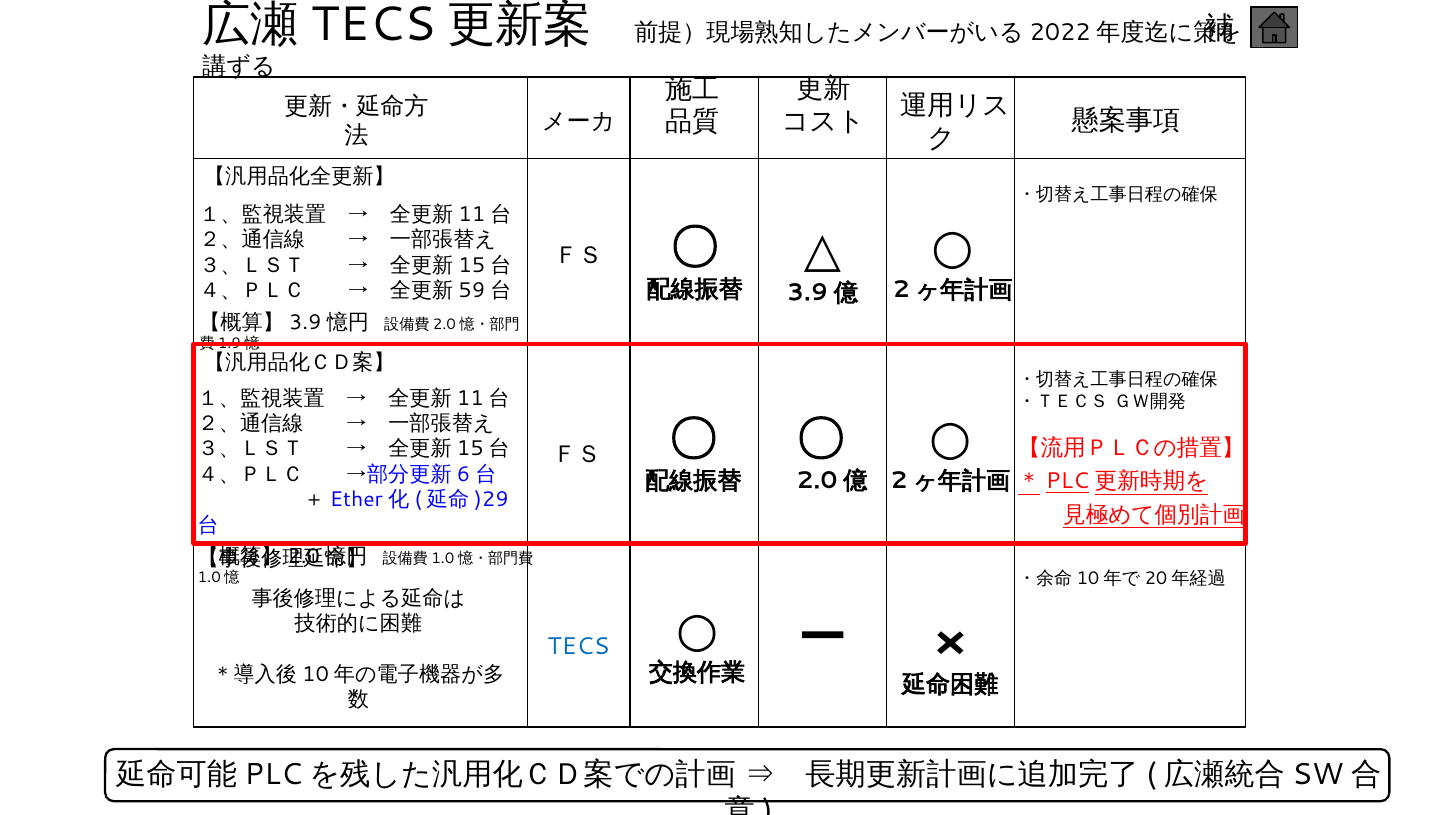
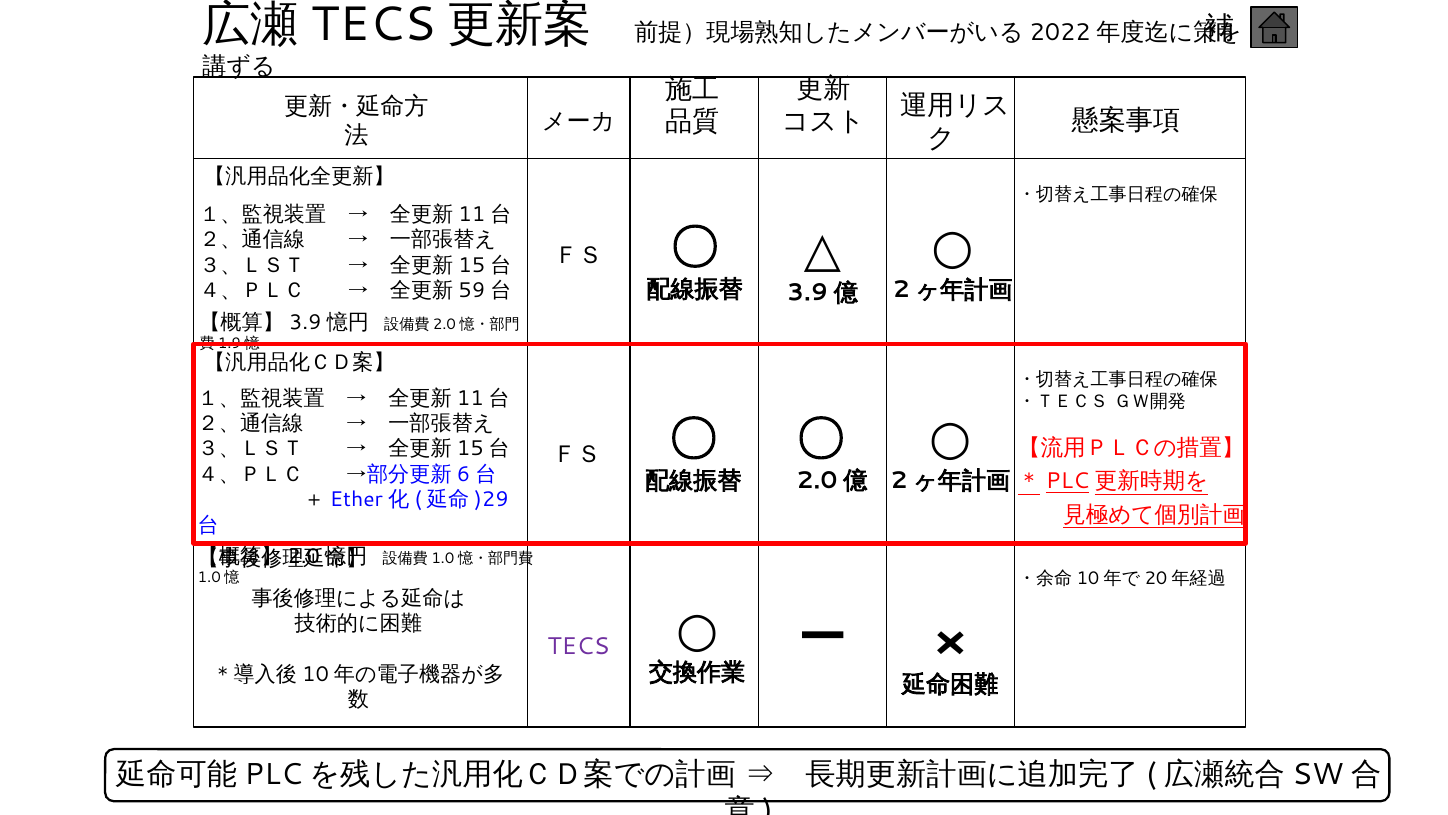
TECS colour: blue -> purple (579, 646)
